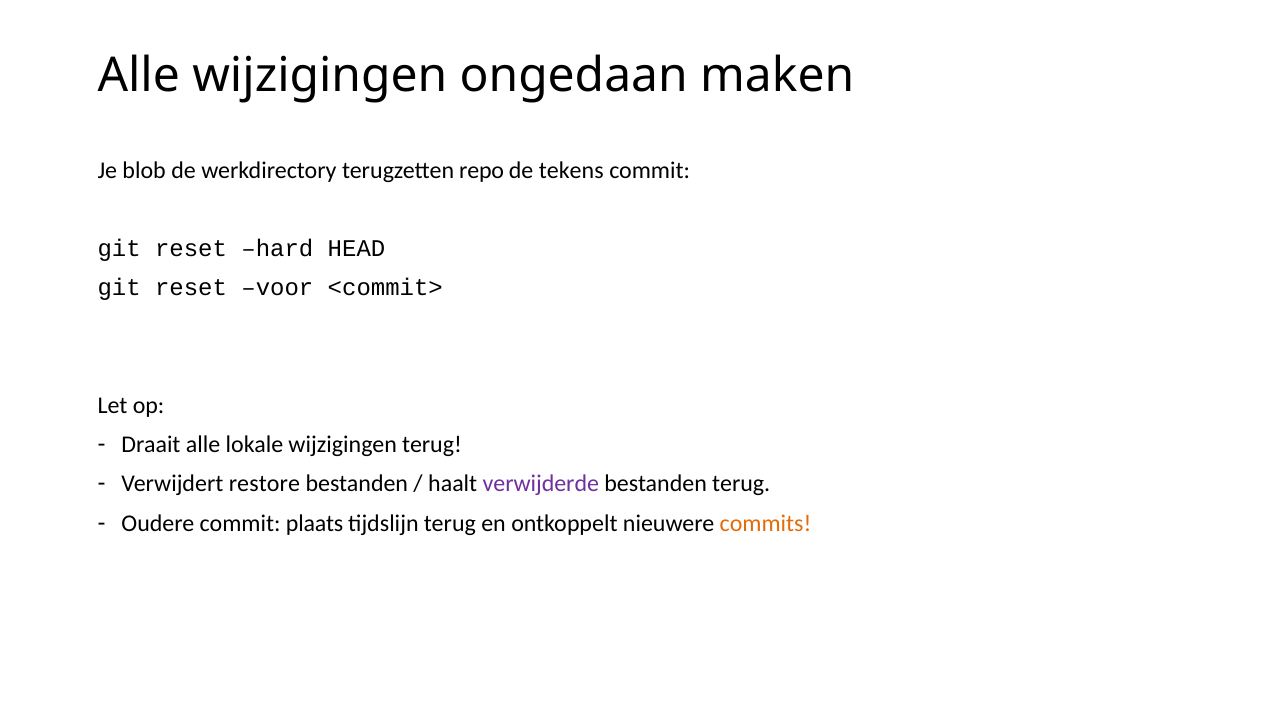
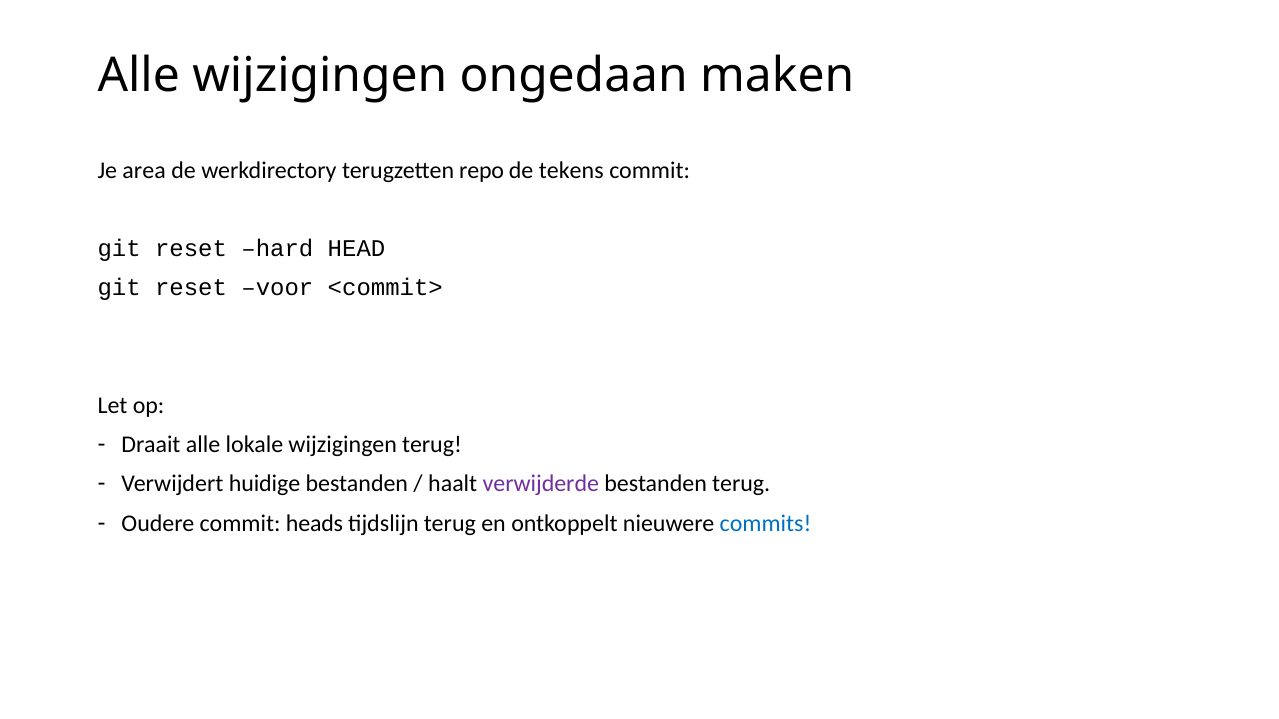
blob: blob -> area (144, 170)
restore: restore -> huidige (265, 484)
plaats: plaats -> heads (315, 523)
commits colour: orange -> blue (765, 523)
